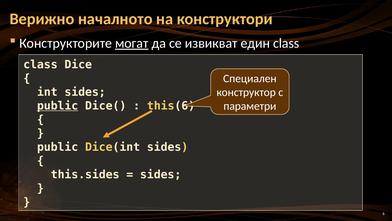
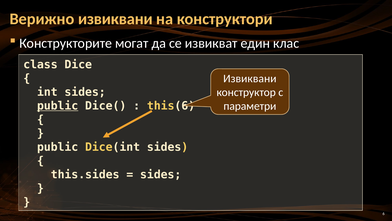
Верижно началното: началното -> извиквани (115, 19)
могат underline: present -> none (132, 43)
един class: class -> клас (286, 43)
Специален: Специален -> Извиквани (250, 78)
